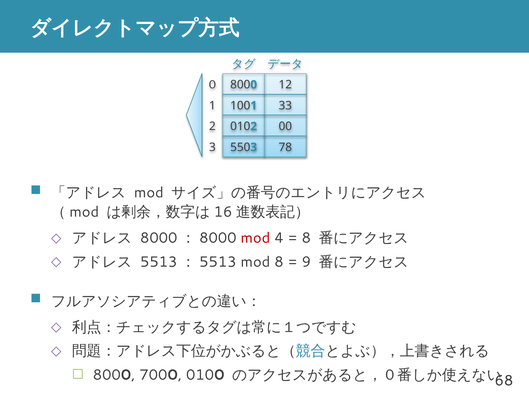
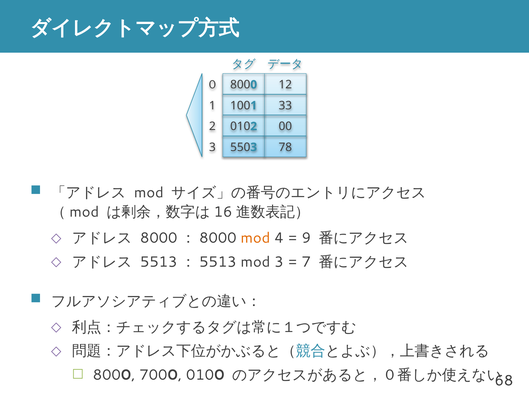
mod colour: red -> orange (255, 238)
8: 8 -> 9 (306, 238)
mod 8: 8 -> 3 (279, 262)
9: 9 -> 7 (306, 262)
